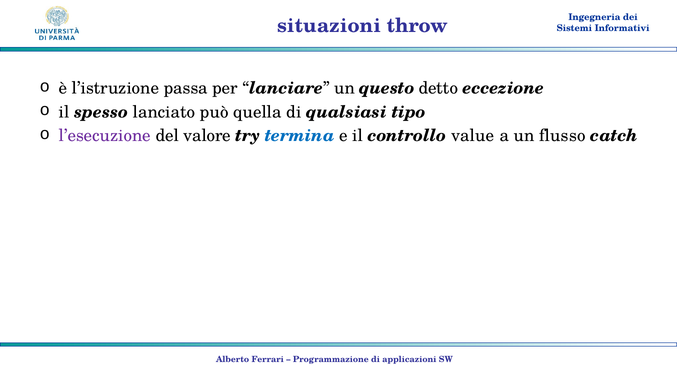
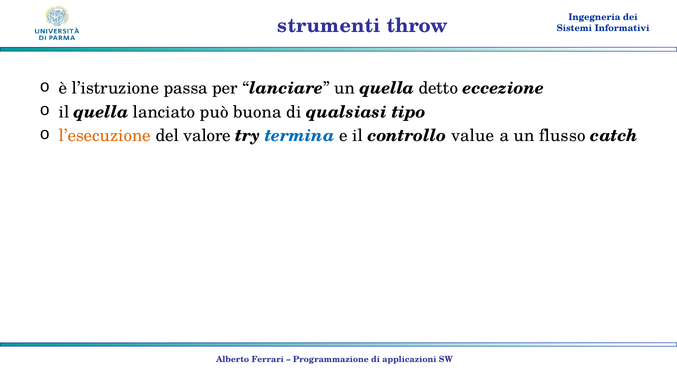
situazioni: situazioni -> strumenti (329, 26)
un questo: questo -> quella (387, 88)
il spesso: spesso -> quella (101, 112)
quella: quella -> buona (257, 112)
l’esecuzione colour: purple -> orange (105, 136)
